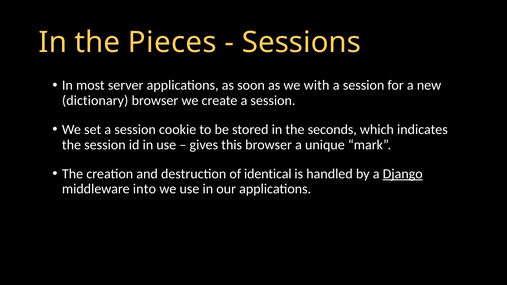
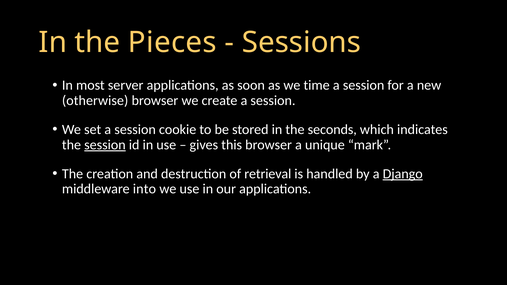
with: with -> time (317, 85)
dictionary: dictionary -> otherwise (95, 101)
session underline: none -> present (105, 145)
identical: identical -> retrieval (268, 174)
